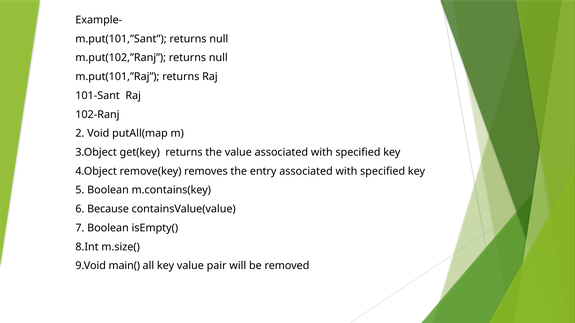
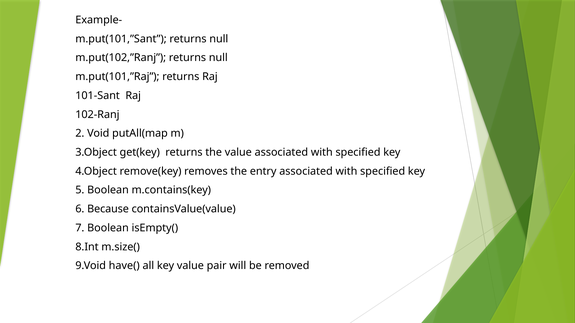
main(: main( -> have( (124, 266)
